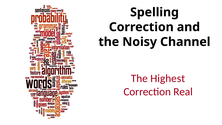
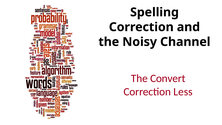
Highest: Highest -> Convert (168, 78)
Real: Real -> Less (183, 92)
